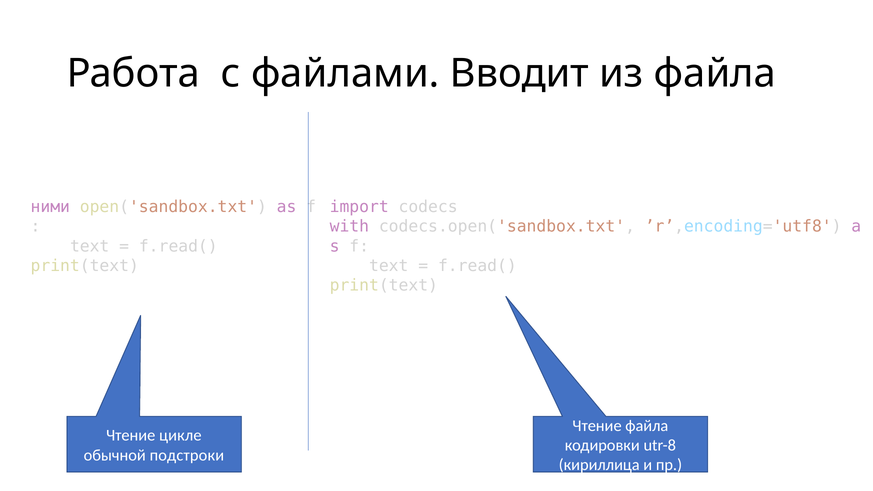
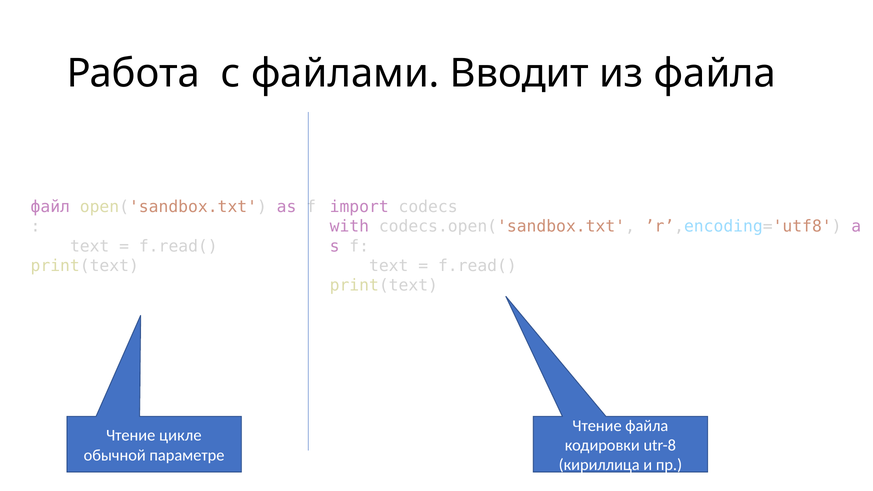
ними: ними -> файл (50, 207)
подстроки: подстроки -> параметре (187, 455)
